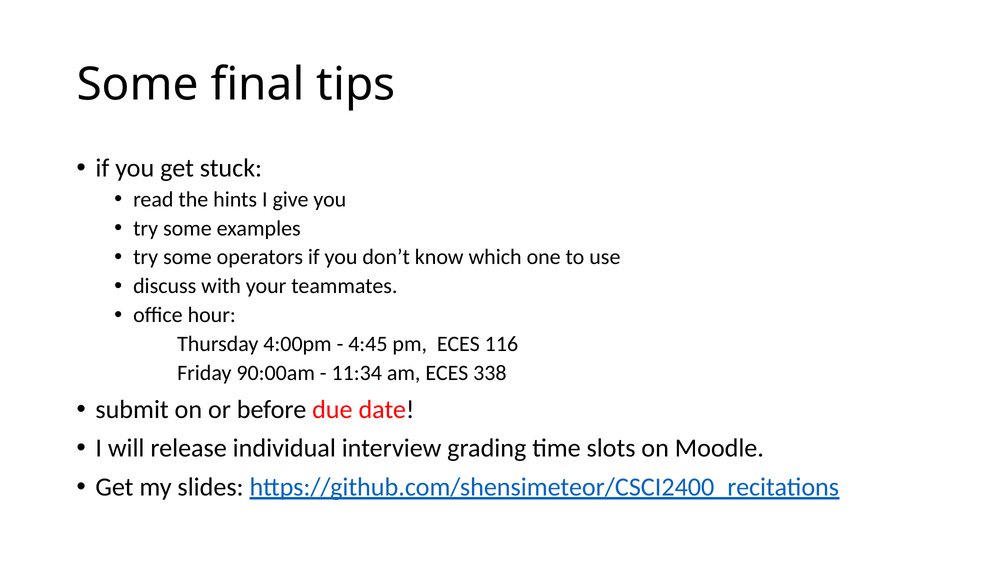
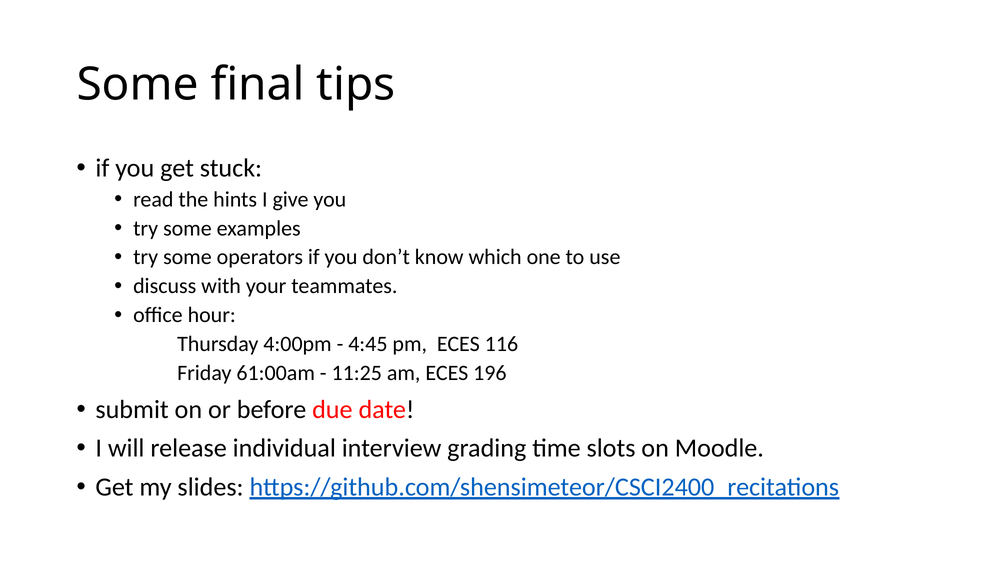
90:00am: 90:00am -> 61:00am (276, 373)
11:34: 11:34 -> 11:25 (357, 373)
338: 338 -> 196 (490, 373)
